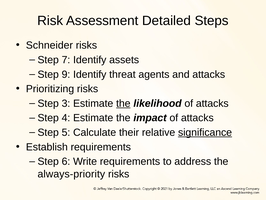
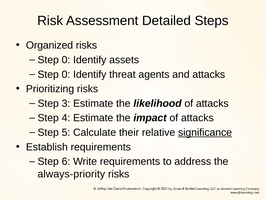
Schneider: Schneider -> Organized (49, 45)
7: 7 -> 0 (66, 60)
9: 9 -> 0 (66, 74)
the underline: present -> none (123, 103)
